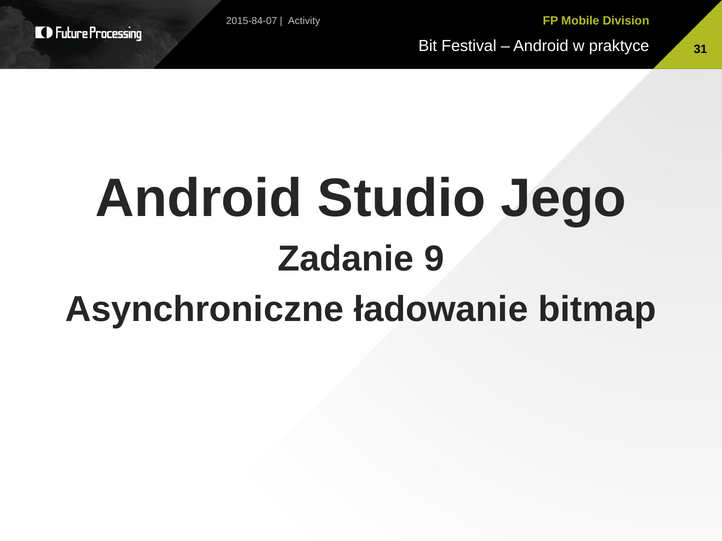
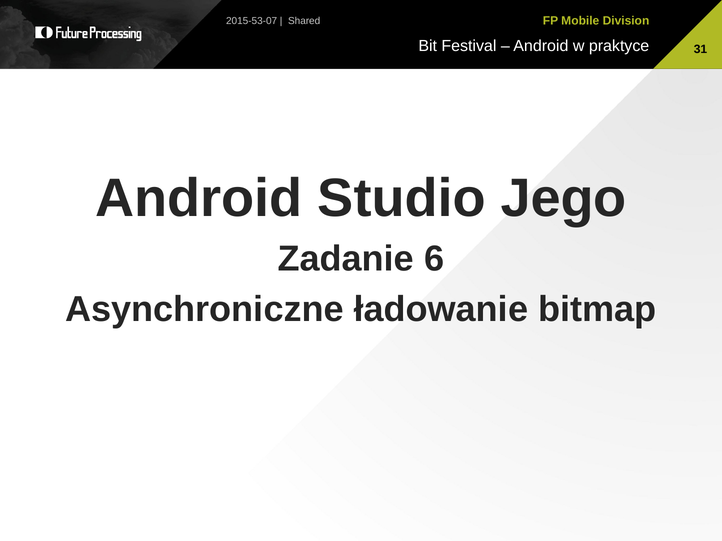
2015-84-07: 2015-84-07 -> 2015-53-07 (252, 21)
Activity: Activity -> Shared (304, 21)
9: 9 -> 6 (434, 259)
